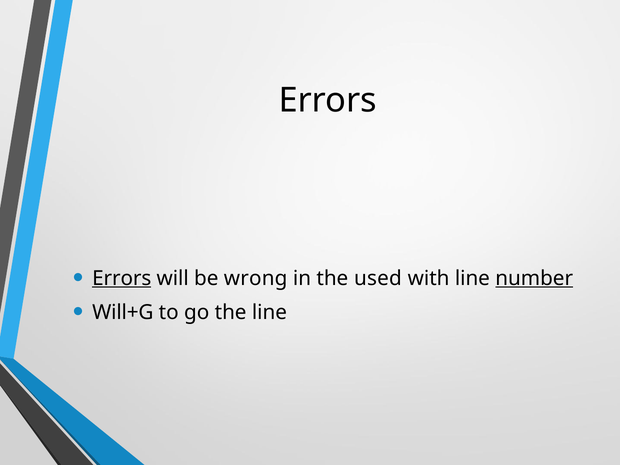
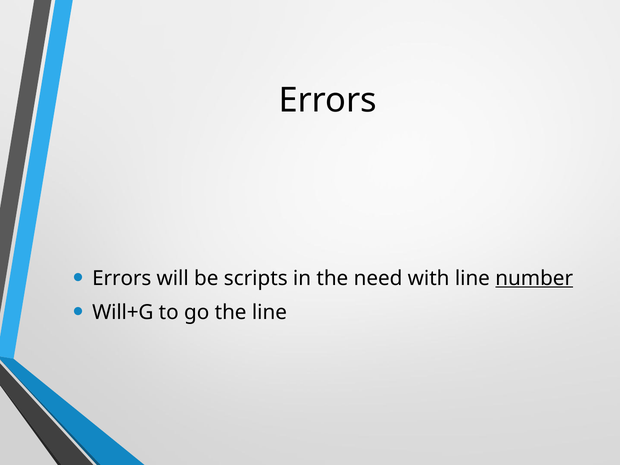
Errors underline: present -> none (122, 278)
wrong: wrong -> scripts (256, 278)
used: used -> need (378, 278)
